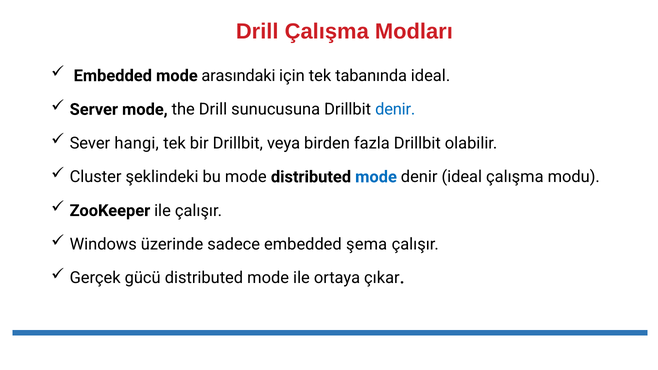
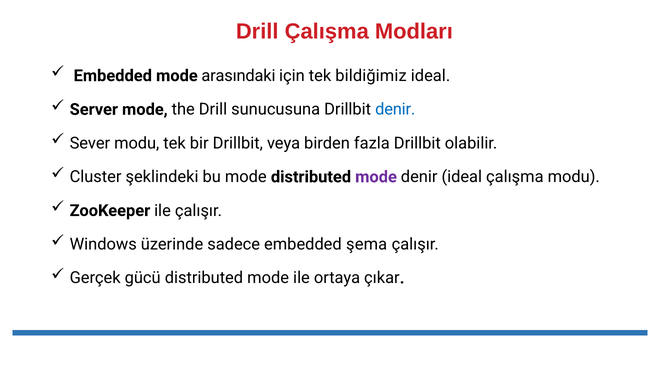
tabanında: tabanında -> bildiğimiz (371, 76)
Sever hangi: hangi -> modu (137, 143)
mode colour: blue -> purple (376, 177)
